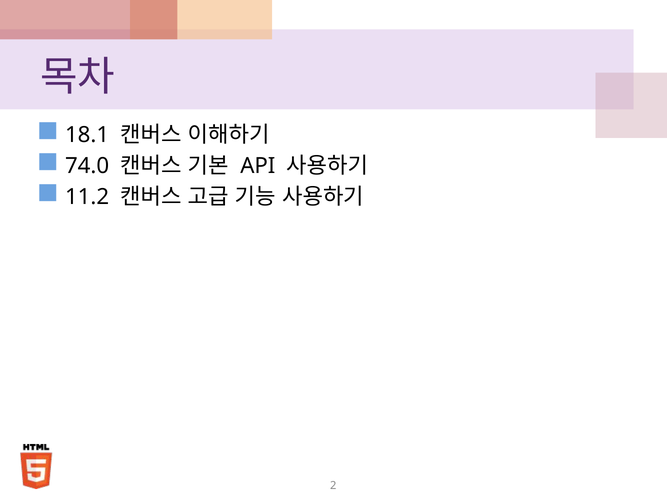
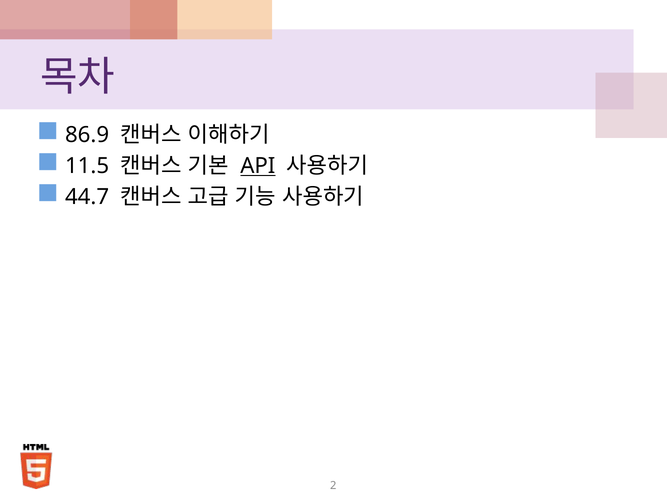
18.1: 18.1 -> 86.9 (87, 135)
74.0: 74.0 -> 11.5 (87, 166)
API underline: none -> present (258, 166)
11.2: 11.2 -> 44.7 (87, 197)
